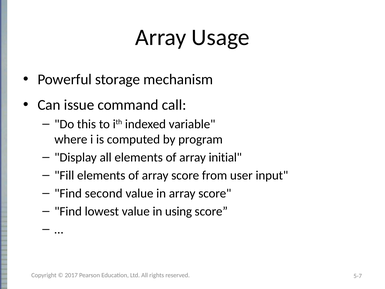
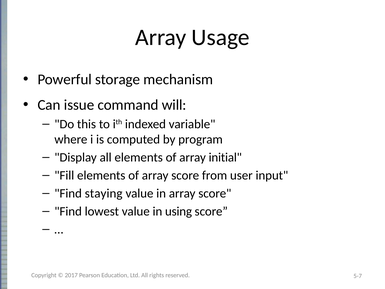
call: call -> will (174, 105)
second: second -> staying (104, 193)
